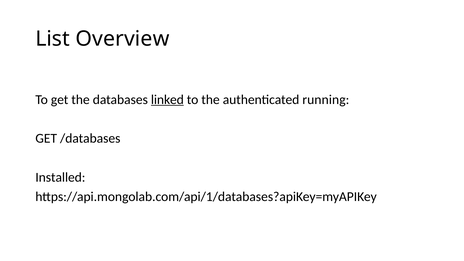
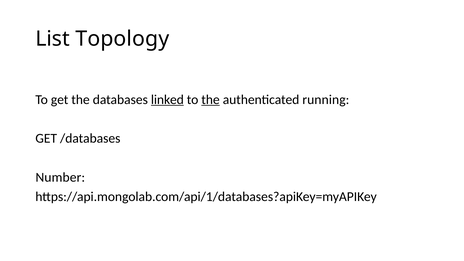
Overview: Overview -> Topology (122, 39)
the underline: none -> present (211, 100)
Installed: Installed -> Number (60, 177)
